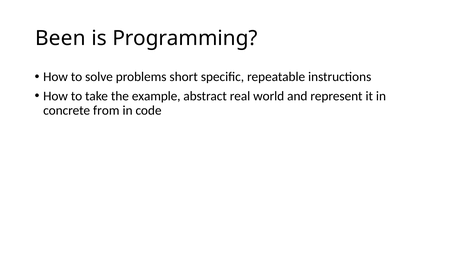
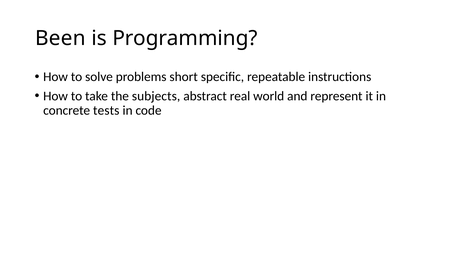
example: example -> subjects (156, 96)
from: from -> tests (106, 110)
